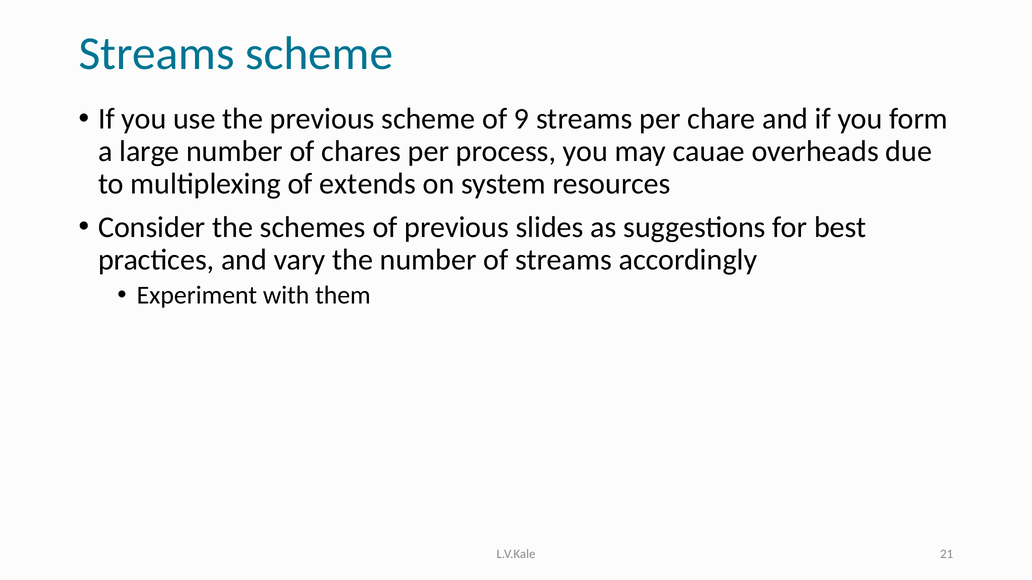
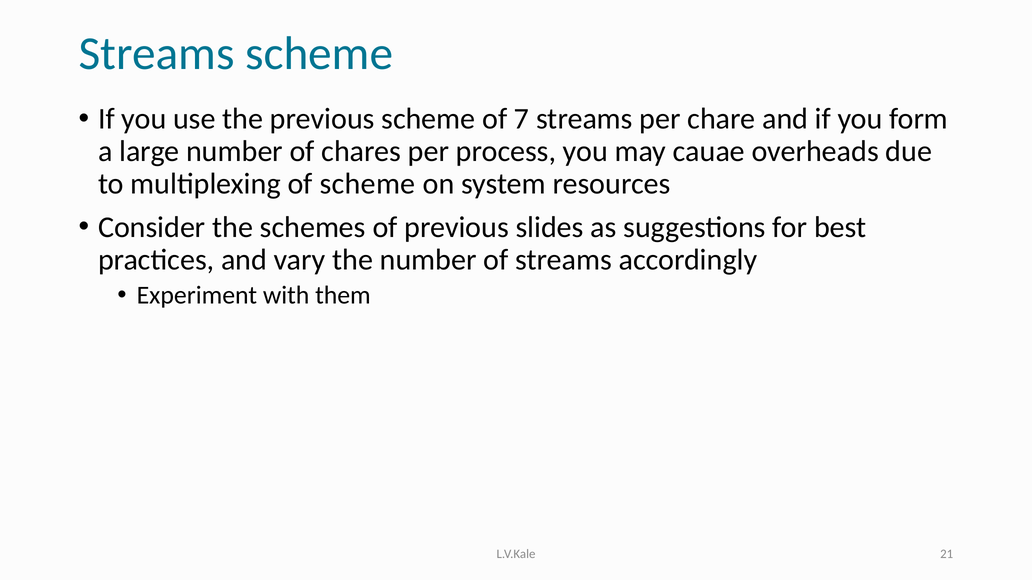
9: 9 -> 7 (522, 119)
of extends: extends -> scheme (368, 184)
